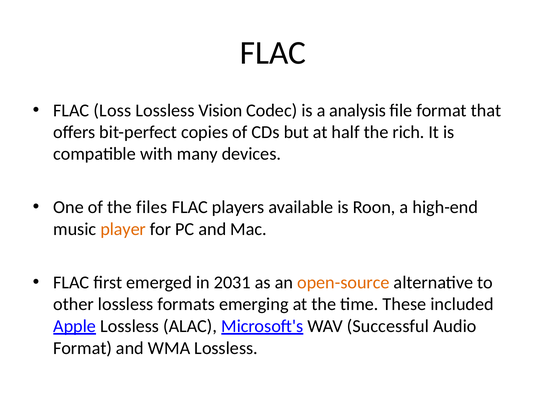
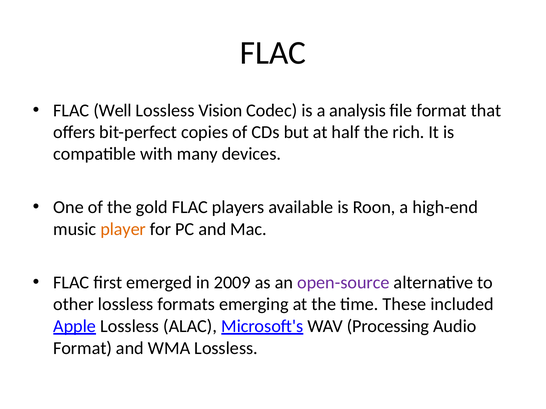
Loss: Loss -> Well (113, 110)
files: files -> gold (152, 208)
2031: 2031 -> 2009 (232, 283)
open-source colour: orange -> purple (343, 283)
Successful: Successful -> Processing (388, 326)
